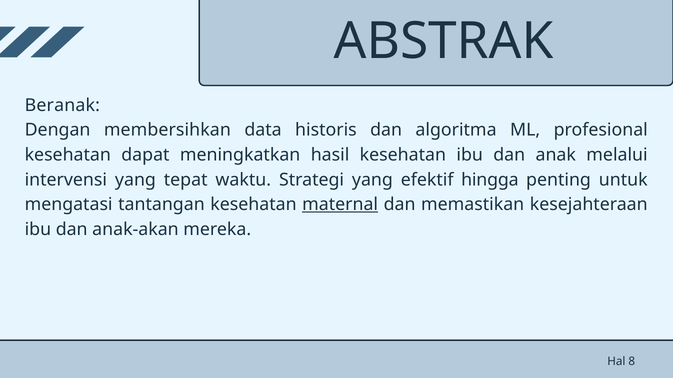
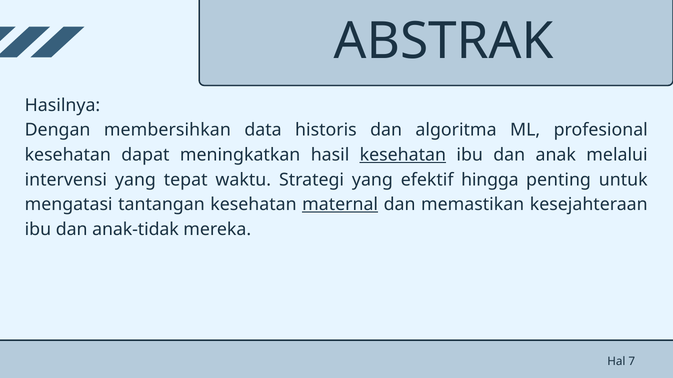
Beranak: Beranak -> Hasilnya (62, 105)
kesehatan underline: none -> present (403, 155)
anak-akan: anak-akan -> anak-tidak (136, 230)
8: 8 -> 7 (632, 362)
